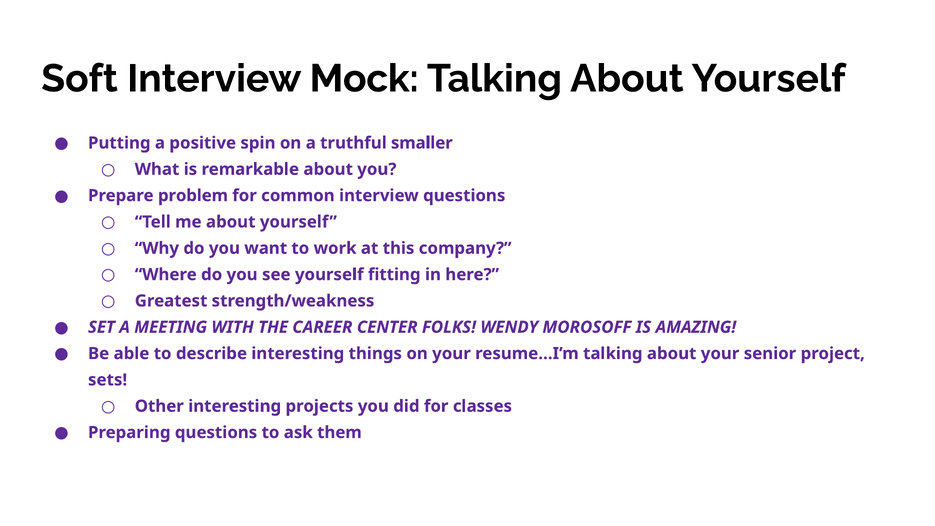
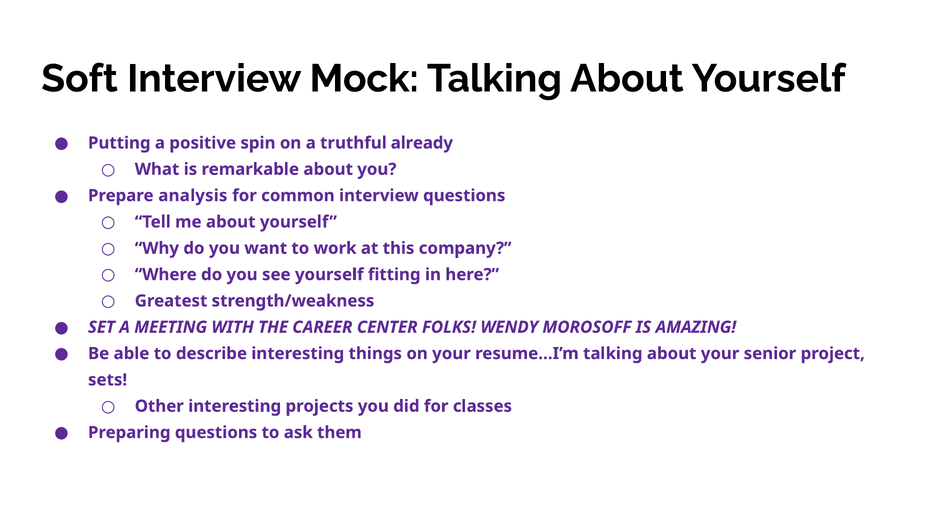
smaller: smaller -> already (422, 143)
problem: problem -> analysis (193, 196)
